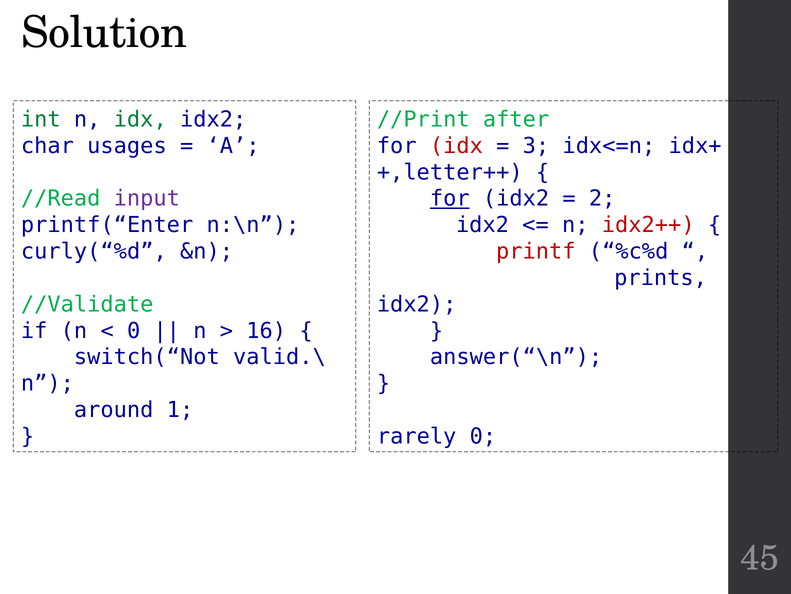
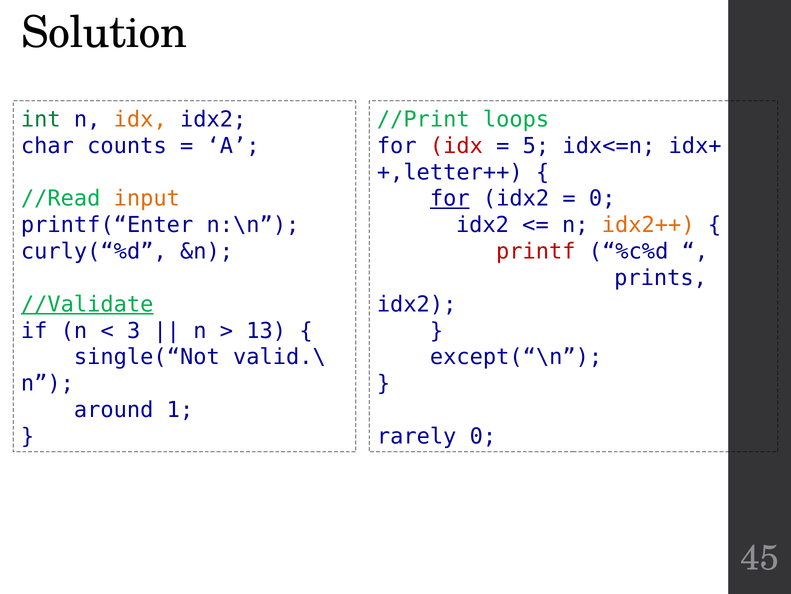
idx colour: green -> orange (140, 119)
after: after -> loops (516, 119)
usages: usages -> counts (127, 146)
3: 3 -> 5 (536, 146)
input colour: purple -> orange (147, 198)
2: 2 -> 0 (602, 198)
idx2++ colour: red -> orange (648, 225)
//Validate underline: none -> present (87, 304)
0: 0 -> 3 (134, 330)
16: 16 -> 13 (266, 330)
switch(“Not: switch(“Not -> single(“Not (147, 357)
answer(“\n: answer(“\n -> except(“\n (516, 357)
